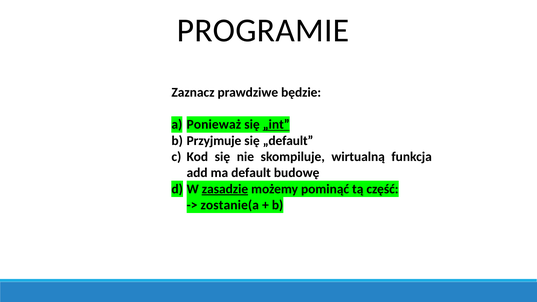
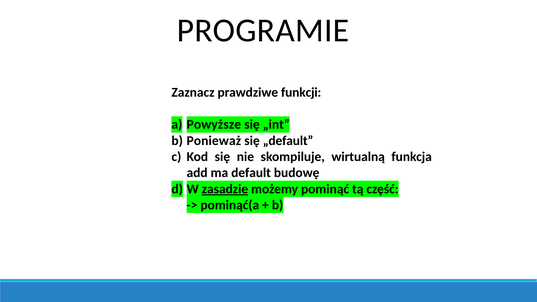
będzie: będzie -> funkcji (301, 92)
Ponieważ: Ponieważ -> Powyższe (214, 125)
„int underline: present -> none (276, 125)
Przyjmuje: Przyjmuje -> Ponieważ (214, 141)
zostanie(a: zostanie(a -> pominąć(a (230, 205)
